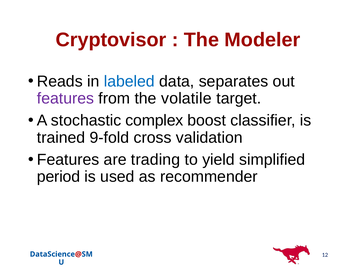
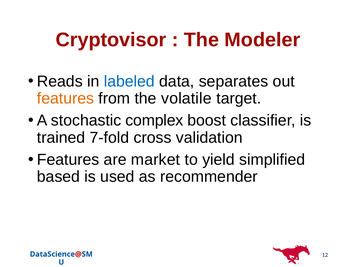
features colour: purple -> orange (66, 98)
9-fold: 9-fold -> 7-fold (109, 138)
trading: trading -> market (156, 160)
period: period -> based (58, 177)
